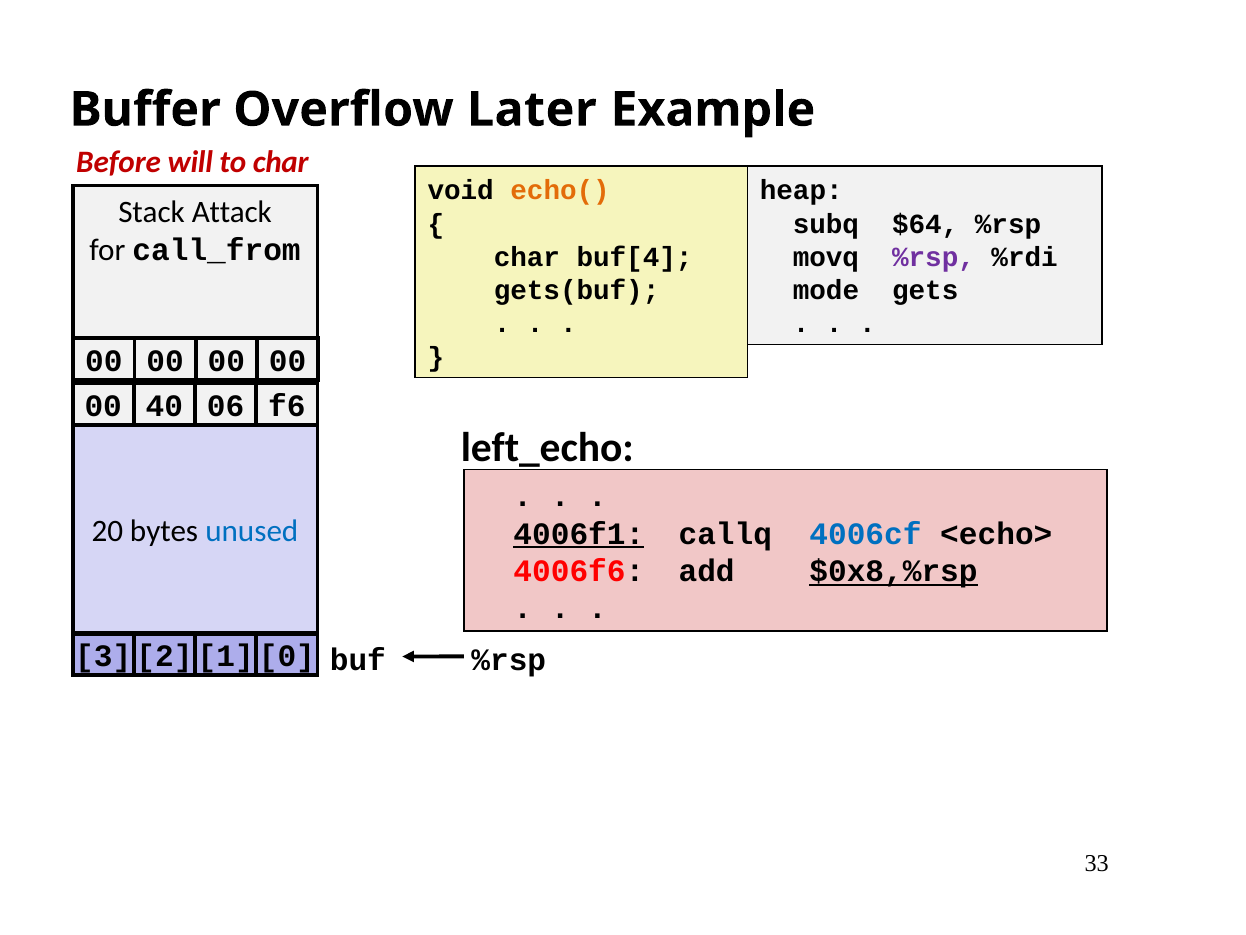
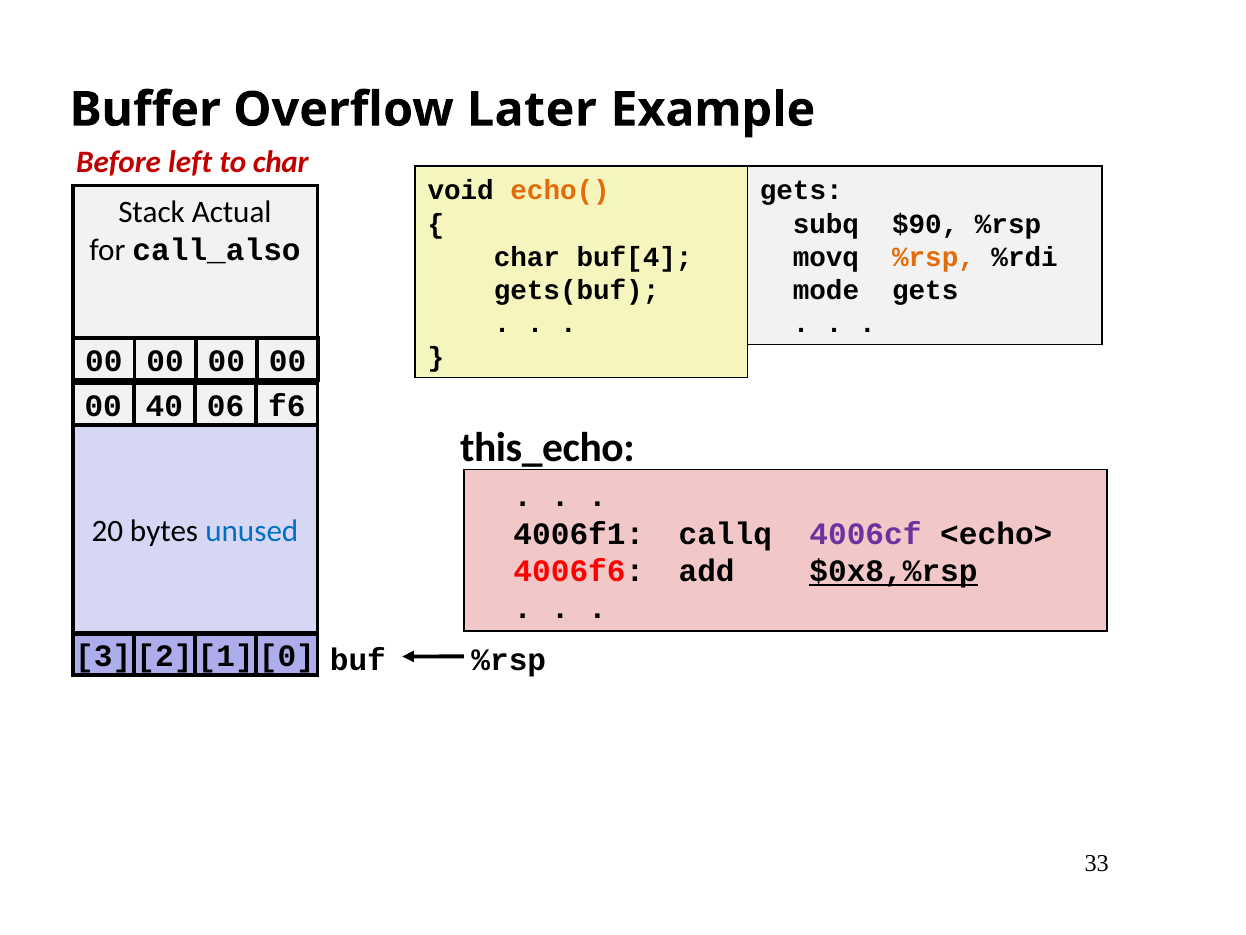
will: will -> left (190, 162)
heap: heap -> gets (801, 191)
Attack: Attack -> Actual (232, 212)
$64: $64 -> $90 (925, 224)
call_from: call_from -> call_also (217, 250)
%rsp colour: purple -> orange (934, 257)
left_echo: left_echo -> this_echo (547, 448)
4006f1 underline: present -> none (579, 534)
4006cf colour: blue -> purple (865, 534)
